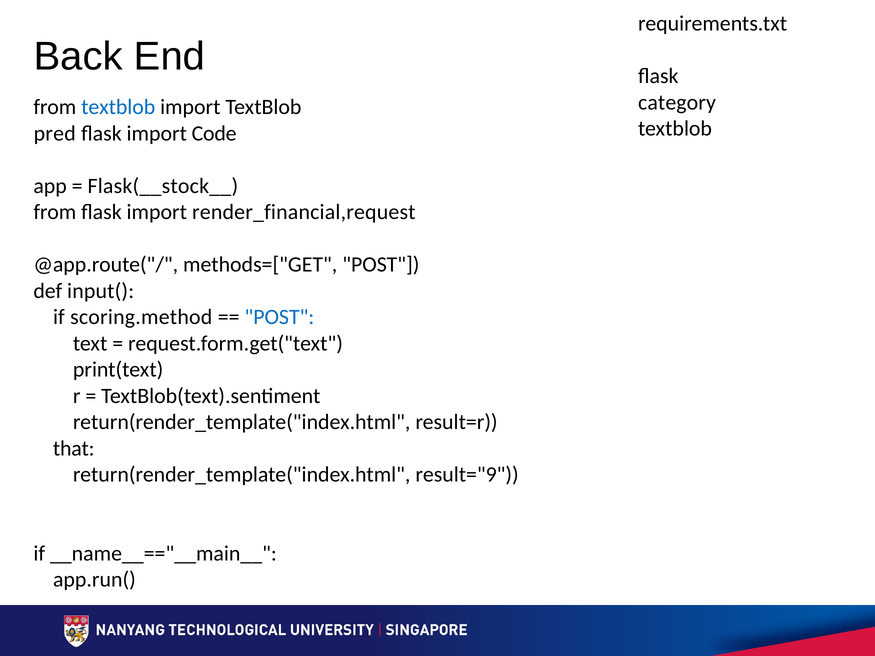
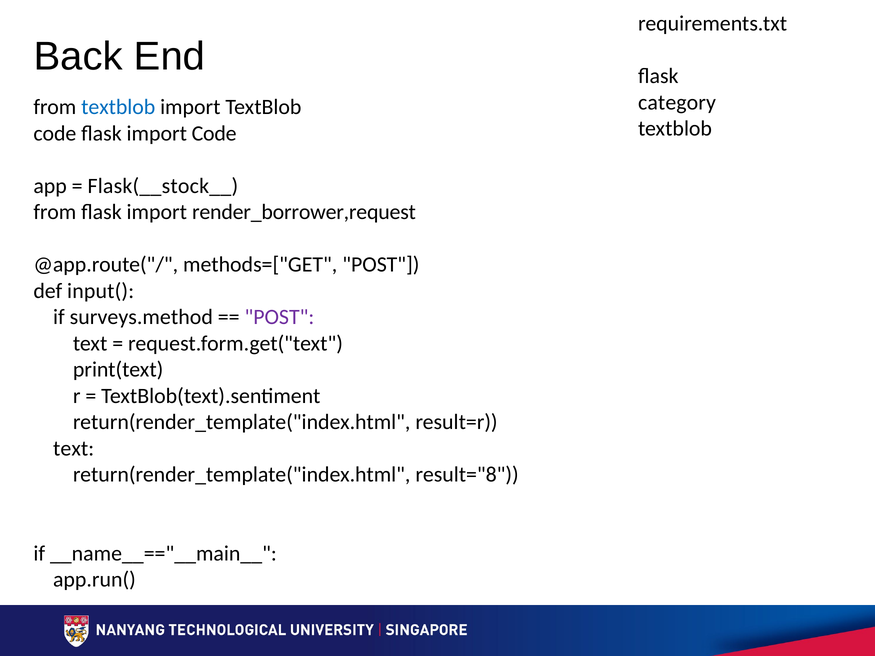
pred: pred -> code (55, 134)
render_financial,request: render_financial,request -> render_borrower,request (304, 212)
scoring.method: scoring.method -> surveys.method (141, 317)
POST colour: blue -> purple (279, 317)
that: that -> text (74, 449)
result="9: result="9 -> result="8 (467, 475)
